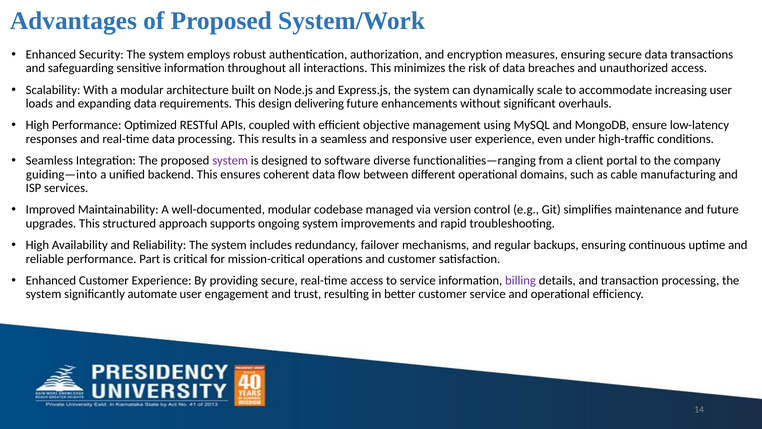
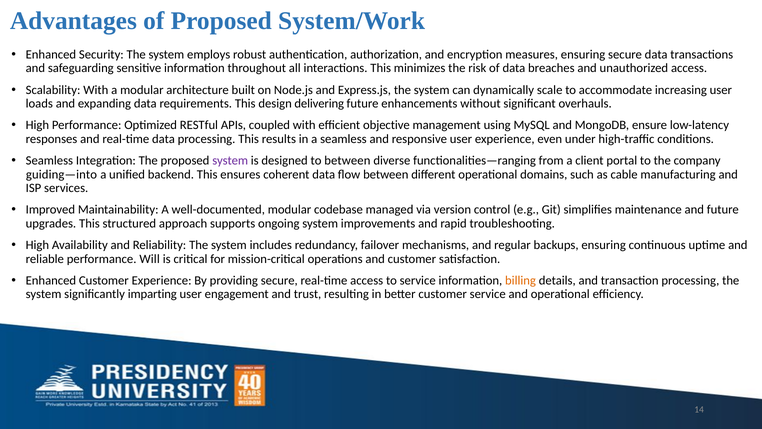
to software: software -> between (347, 161)
Part: Part -> Will (150, 259)
billing colour: purple -> orange (521, 280)
automate: automate -> imparting (152, 294)
